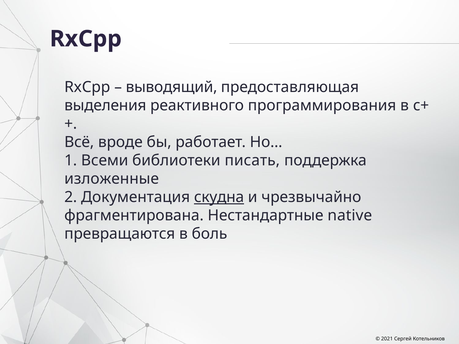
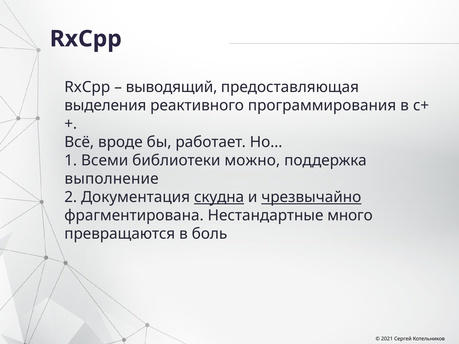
писать: писать -> можно (252, 161)
изложенные: изложенные -> выполнение (112, 179)
чрезвычайно underline: none -> present (311, 197)
native: native -> много (350, 216)
